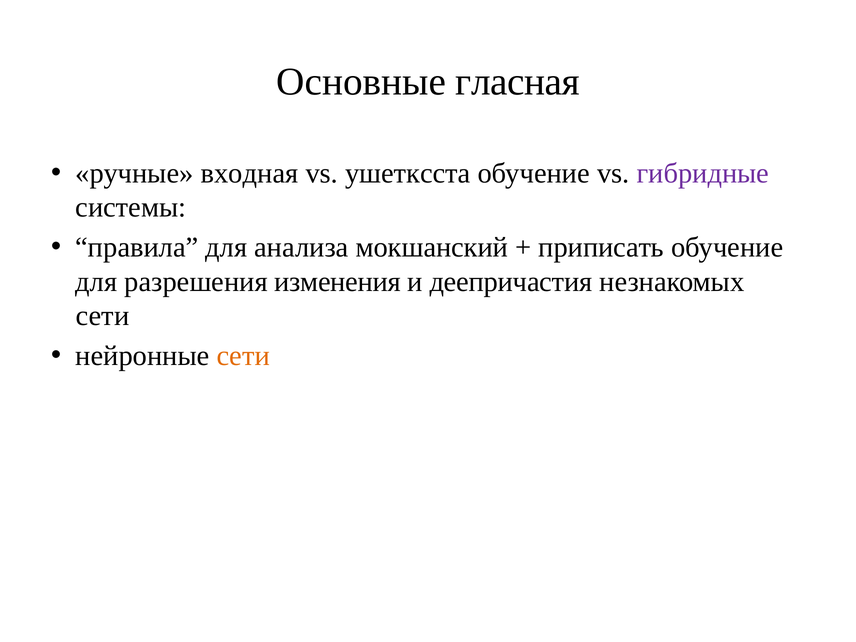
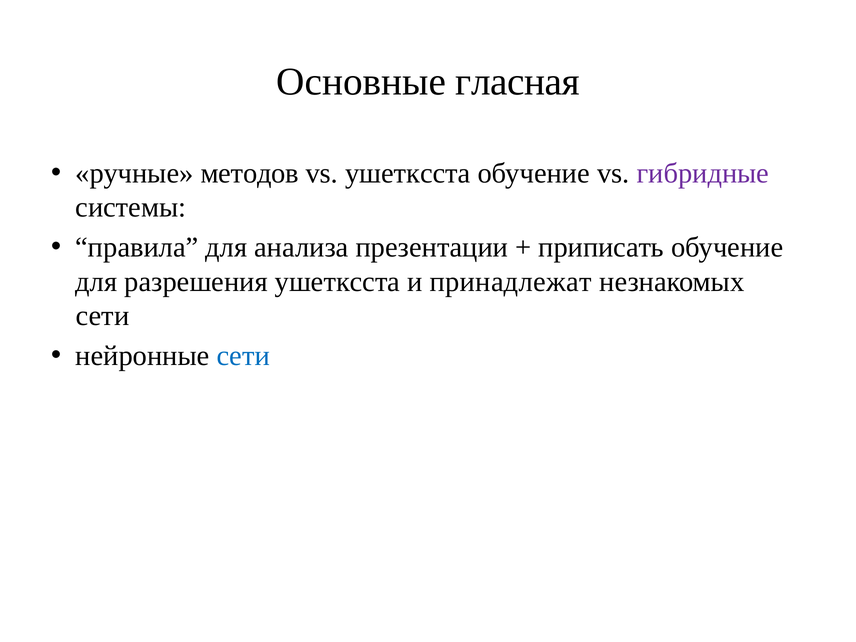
входная: входная -> методов (250, 173)
мокшанский: мокшанский -> презентации (432, 247)
разрешения изменения: изменения -> ушетксста (337, 282)
деепричастия: деепричастия -> принадлежат (511, 282)
сети colour: orange -> blue (243, 356)
